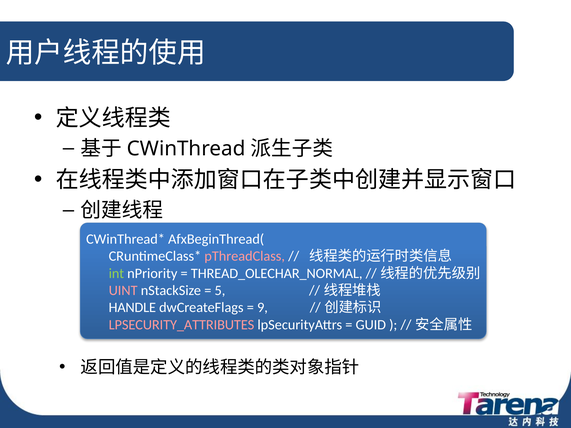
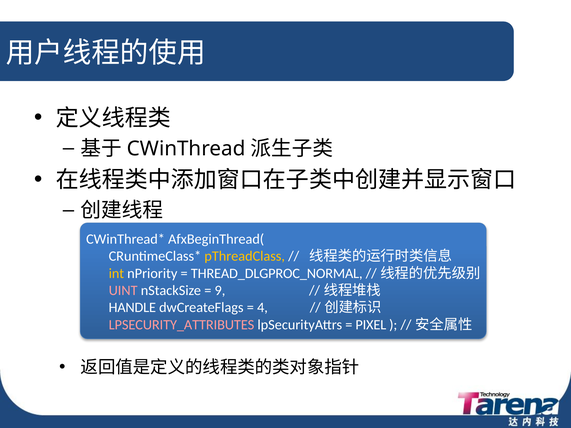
pThreadClass colour: pink -> yellow (245, 256)
int colour: light green -> yellow (116, 273)
THREAD_OLECHAR_NORMAL: THREAD_OLECHAR_NORMAL -> THREAD_DLGPROC_NORMAL (277, 273)
5: 5 -> 9 (220, 291)
9: 9 -> 4 (262, 308)
GUID: GUID -> PIXEL (371, 325)
